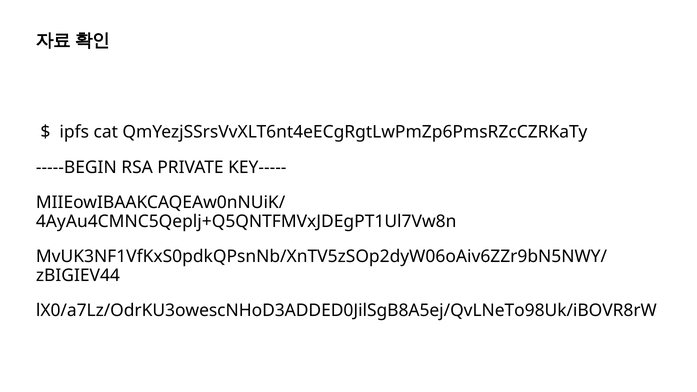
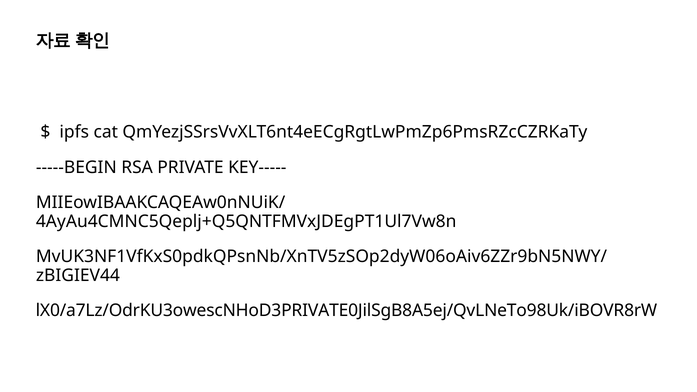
lX0/a7Lz/OdrKU3owescNHoD3ADDED0JilSgB8A5ej/QvLNeTo98Uk/iBOVR8rW: lX0/a7Lz/OdrKU3owescNHoD3ADDED0JilSgB8A5ej/QvLNeTo98Uk/iBOVR8rW -> lX0/a7Lz/OdrKU3owescNHoD3PRIVATE0JilSgB8A5ej/QvLNeTo98Uk/iBOVR8rW (346, 310)
